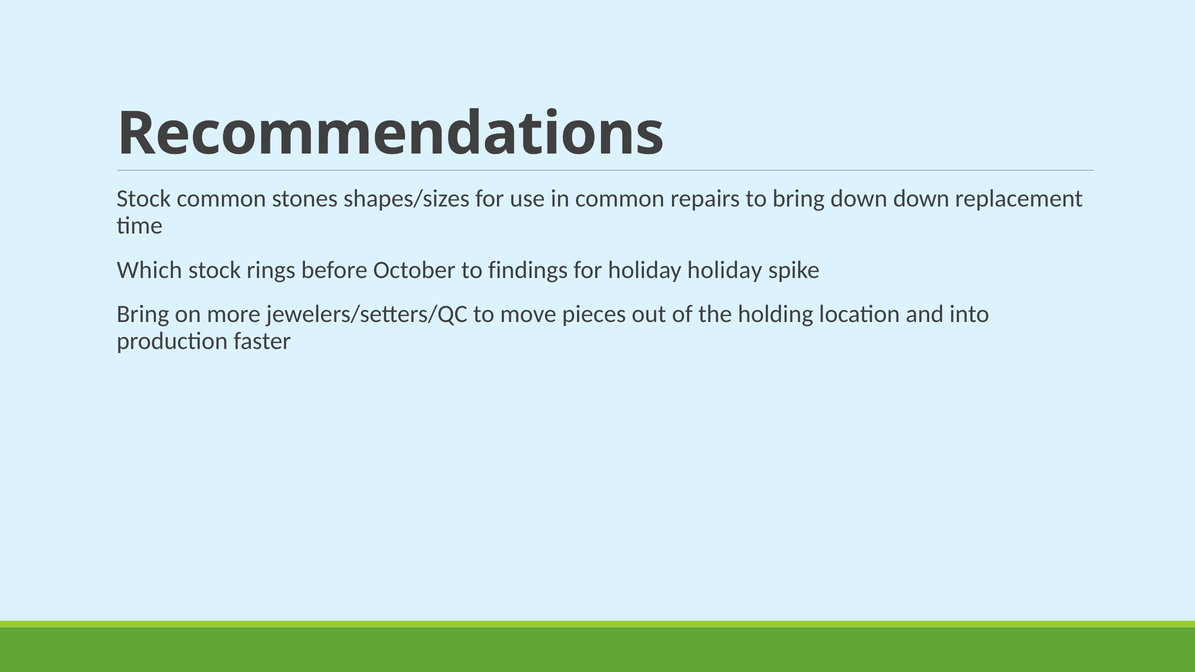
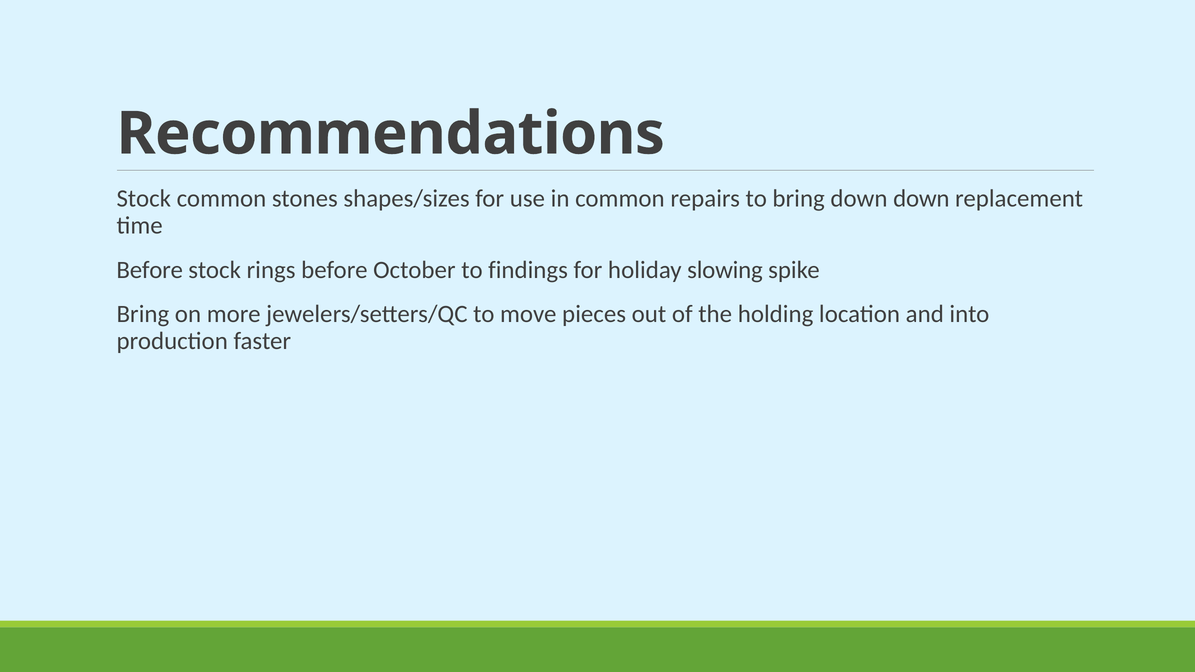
Which: Which -> Before (150, 270)
holiday holiday: holiday -> slowing (725, 270)
